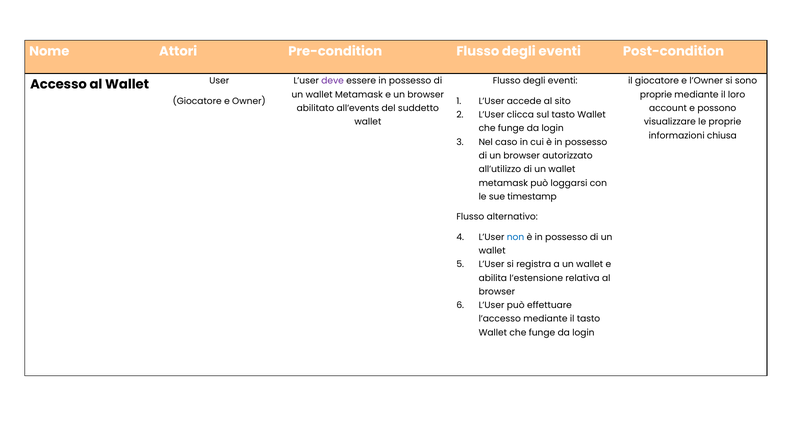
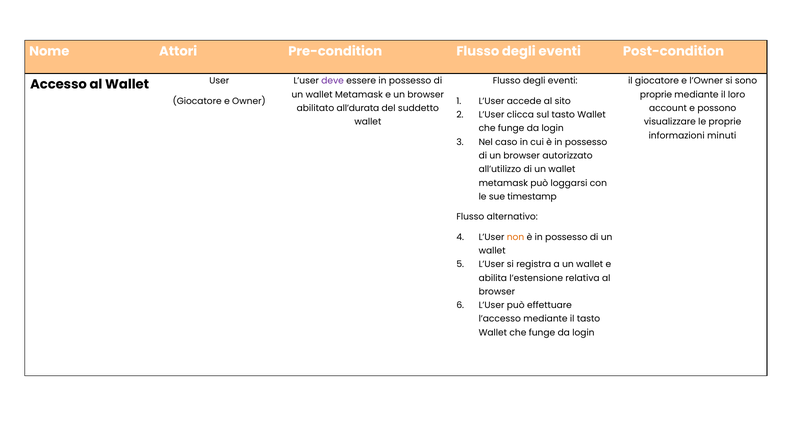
all’events: all’events -> all’durata (358, 108)
chiusa: chiusa -> minuti (722, 136)
non colour: blue -> orange (516, 237)
